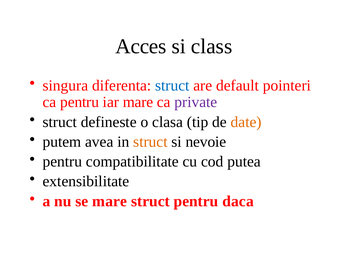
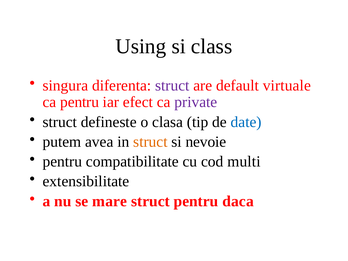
Acces: Acces -> Using (141, 46)
struct colour: blue -> purple (172, 85)
pointeri: pointeri -> virtuale (287, 85)
iar mare: mare -> efect (138, 102)
date colour: orange -> blue (246, 122)
putea: putea -> multi (244, 162)
